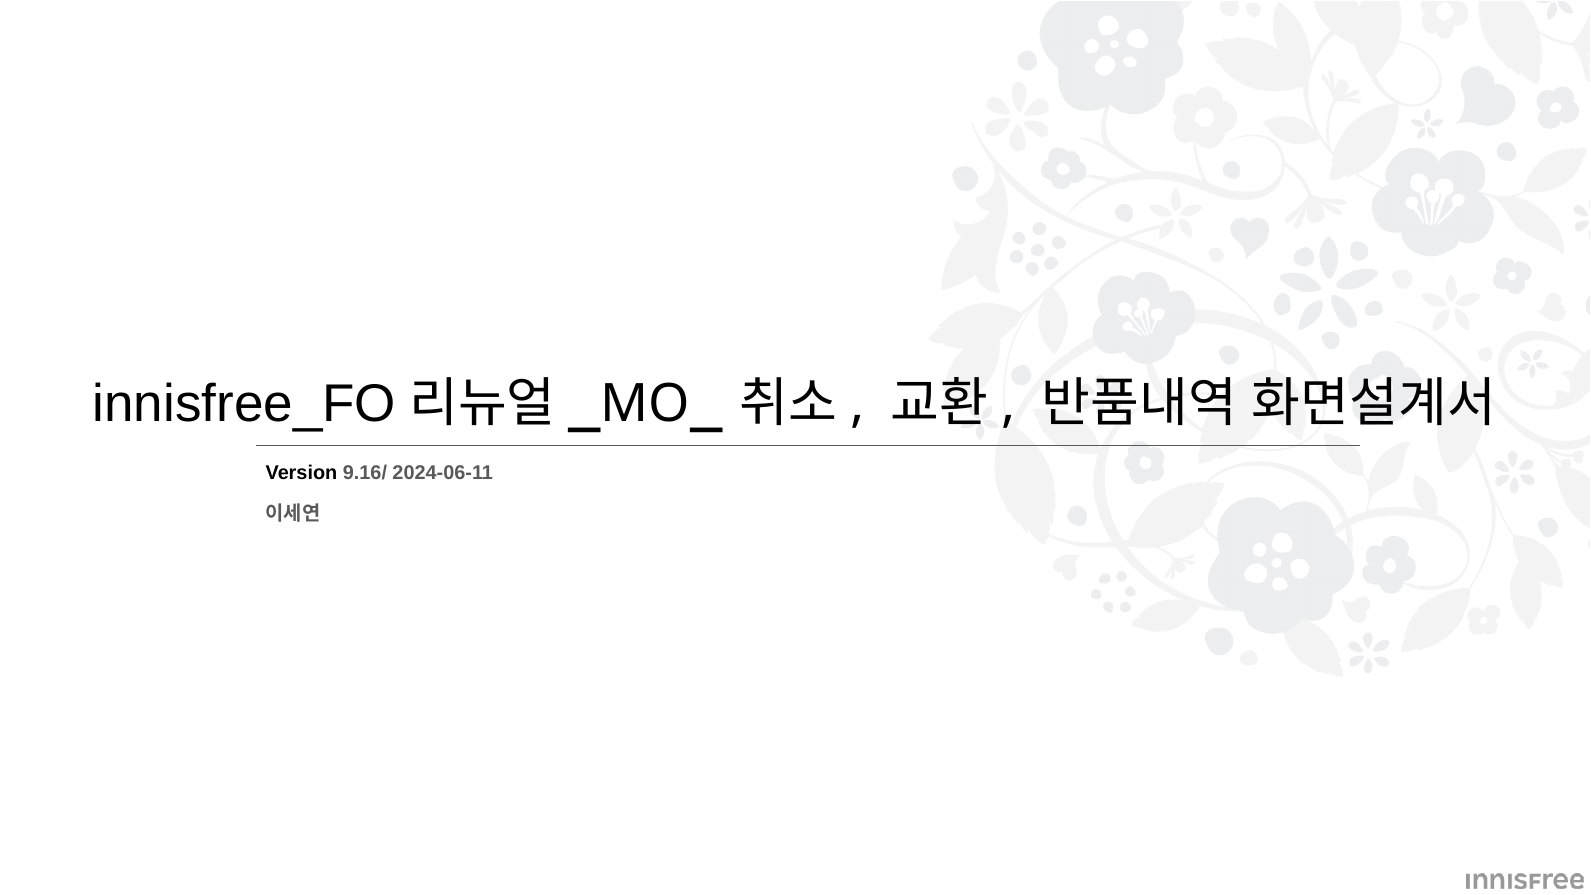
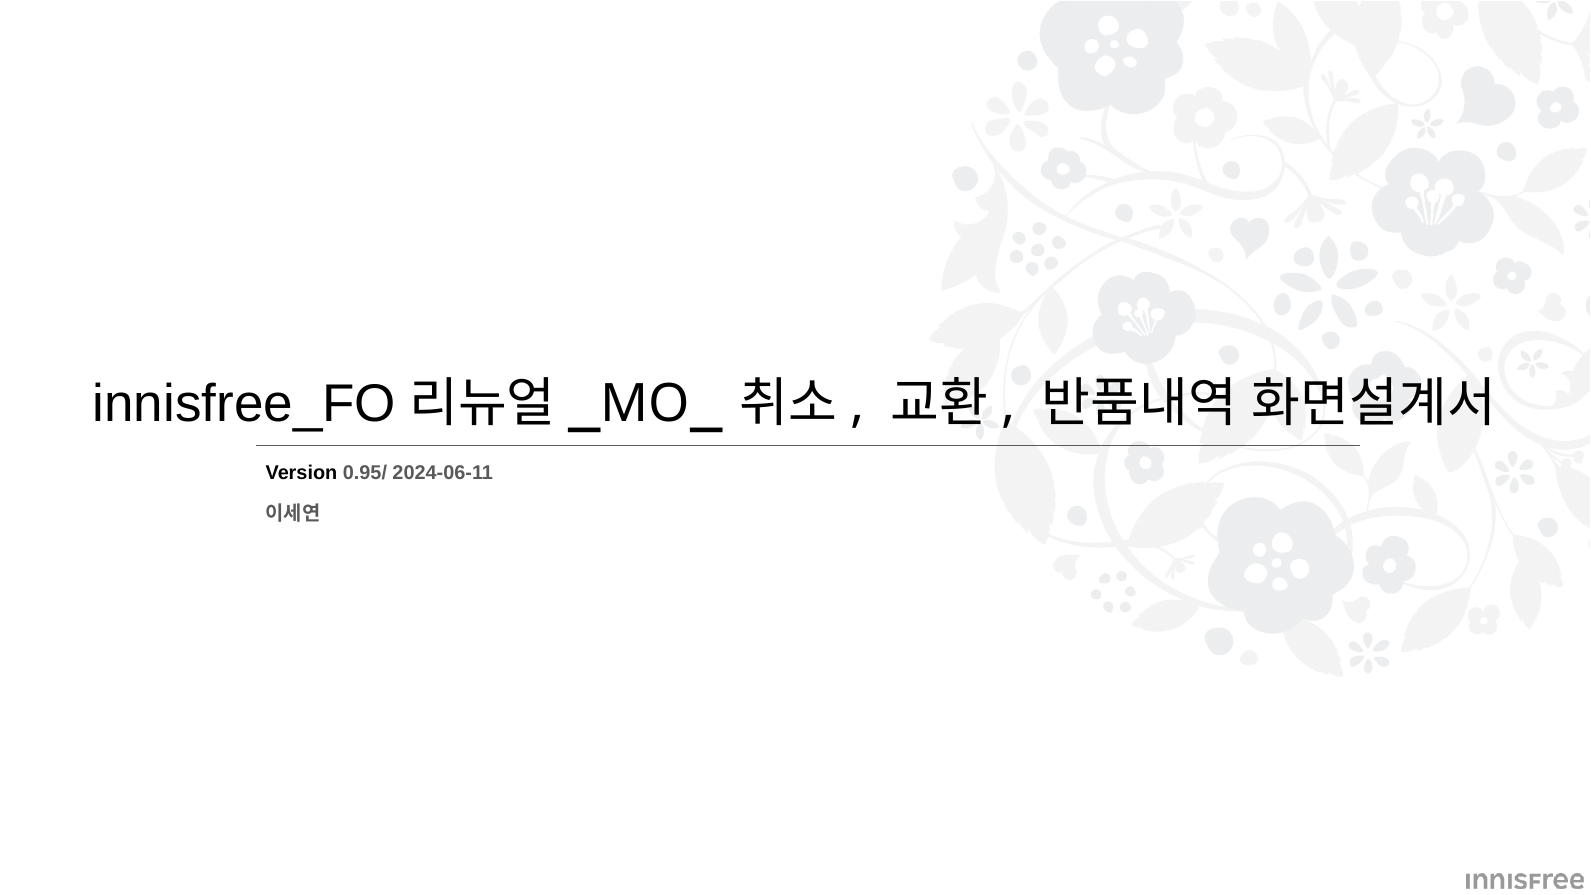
9.16/: 9.16/ -> 0.95/ (365, 473)
